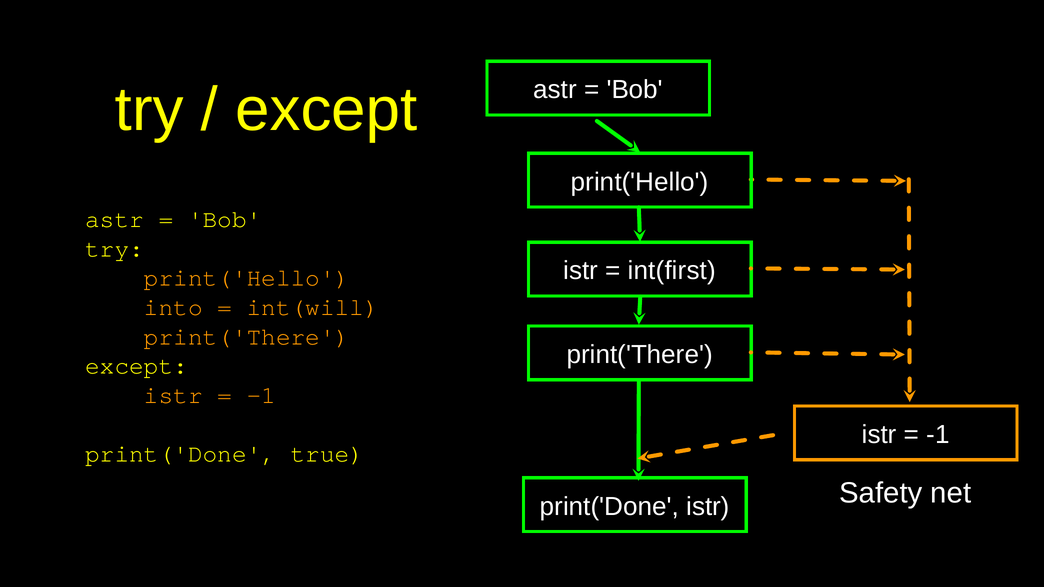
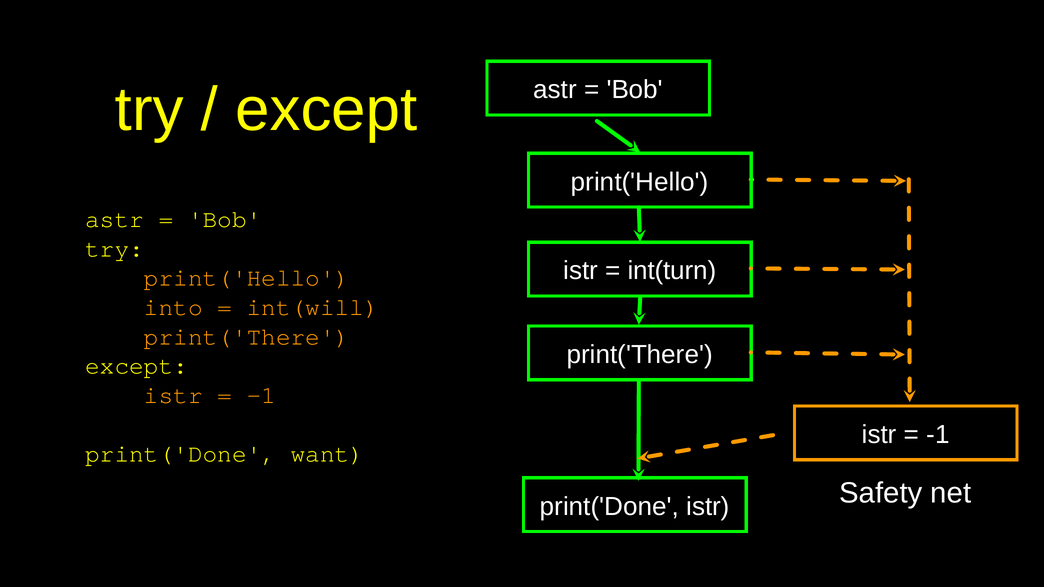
int(first: int(first -> int(turn (672, 271)
true: true -> want (327, 454)
